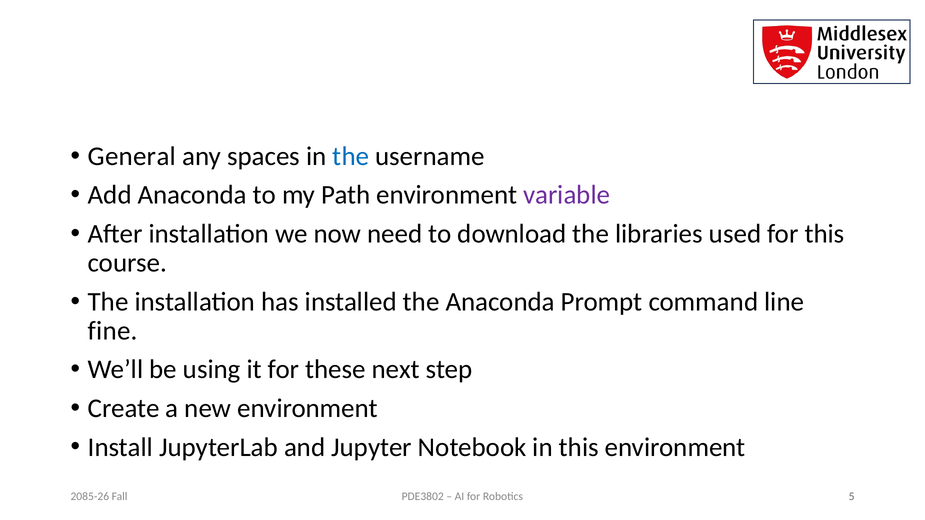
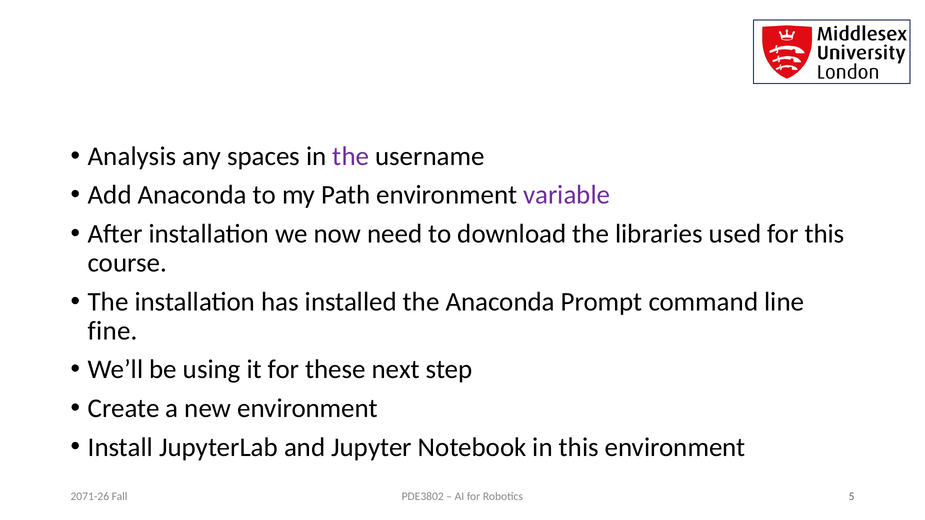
General: General -> Analysis (132, 156)
the colour: blue -> purple (351, 156)
2085-26: 2085-26 -> 2071-26 (90, 497)
